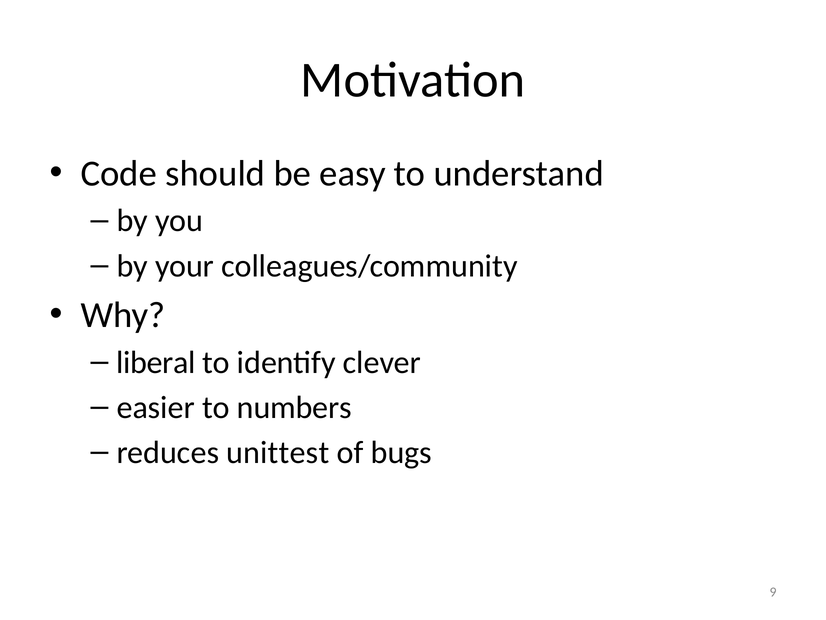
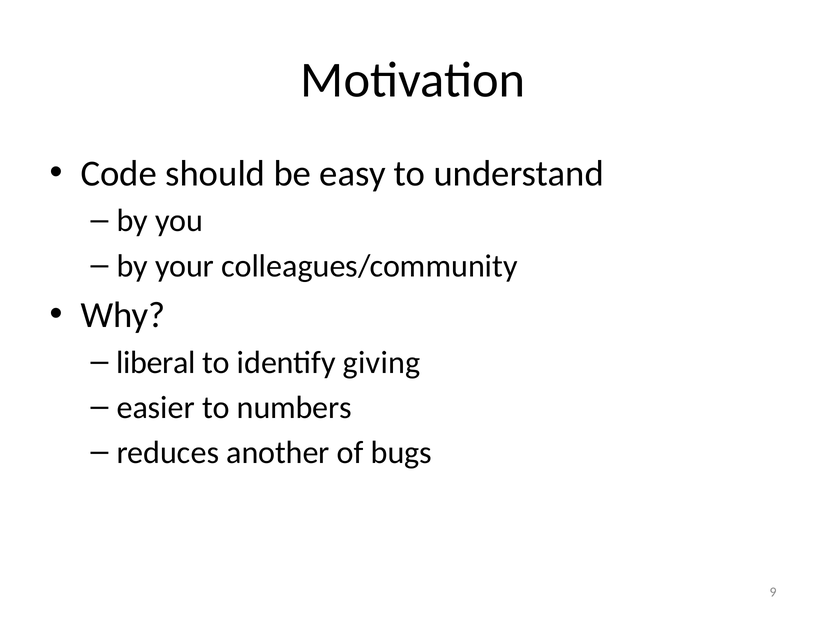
clever: clever -> giving (382, 362)
unittest: unittest -> another (278, 452)
